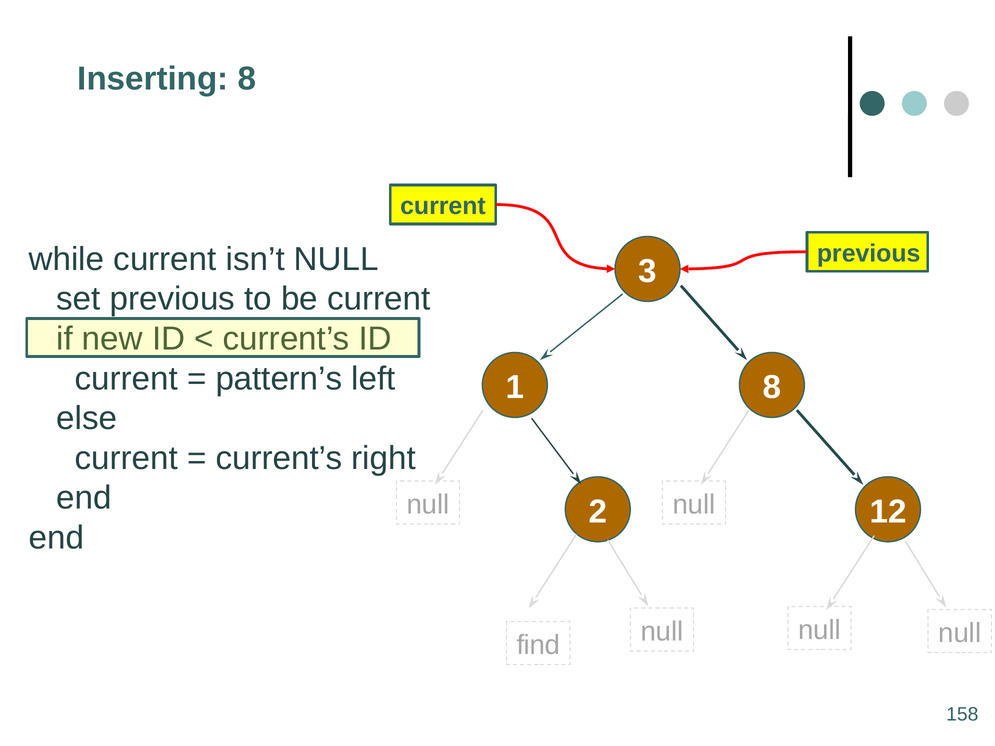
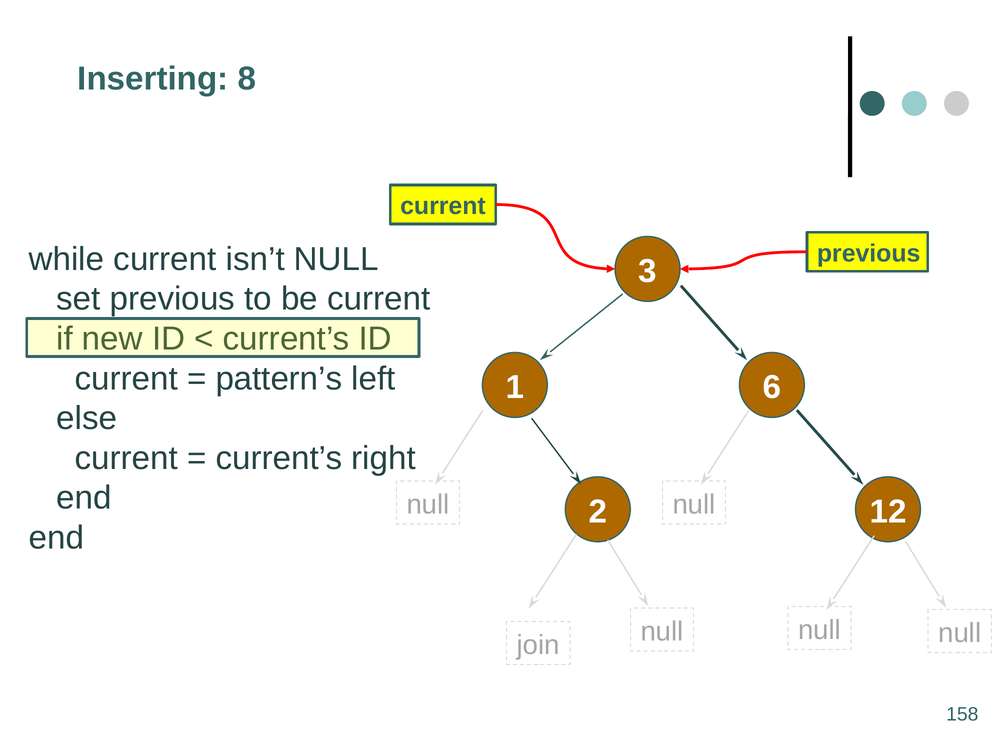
1 8: 8 -> 6 (772, 387)
find: find -> join (538, 645)
